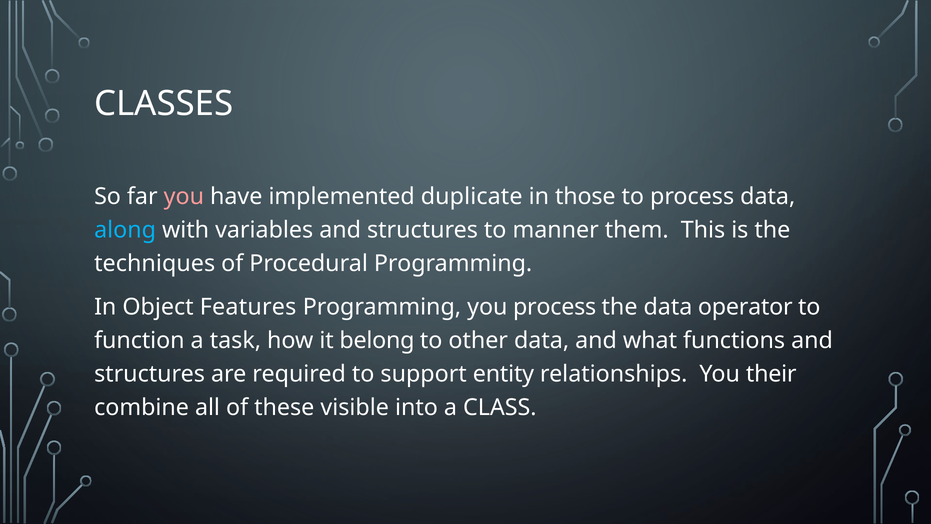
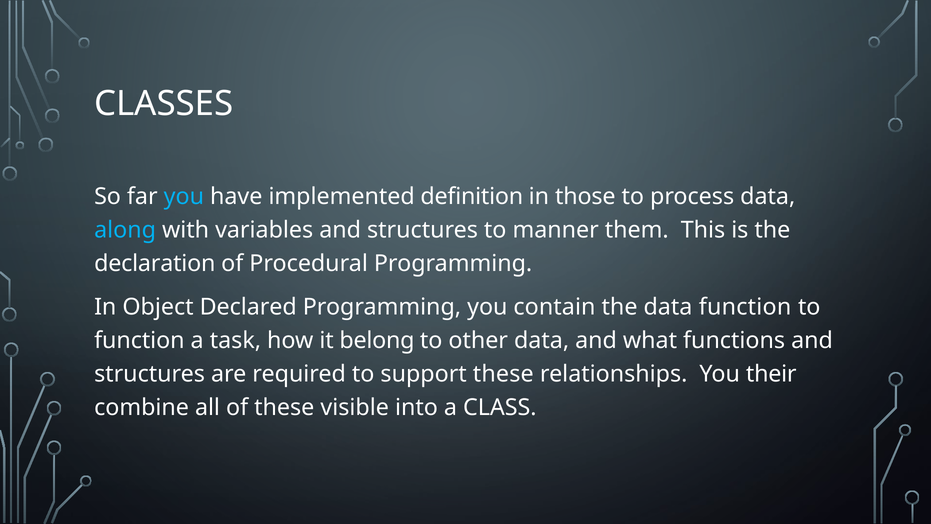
you colour: pink -> light blue (184, 196)
duplicate: duplicate -> definition (472, 196)
techniques: techniques -> declaration (155, 263)
Features: Features -> Declared (248, 307)
you process: process -> contain (554, 307)
data operator: operator -> function (745, 307)
support entity: entity -> these (503, 374)
